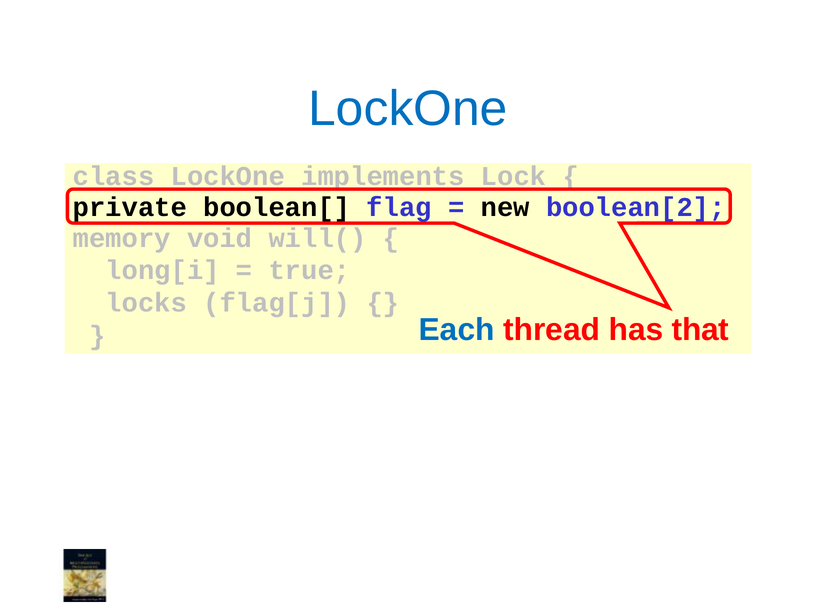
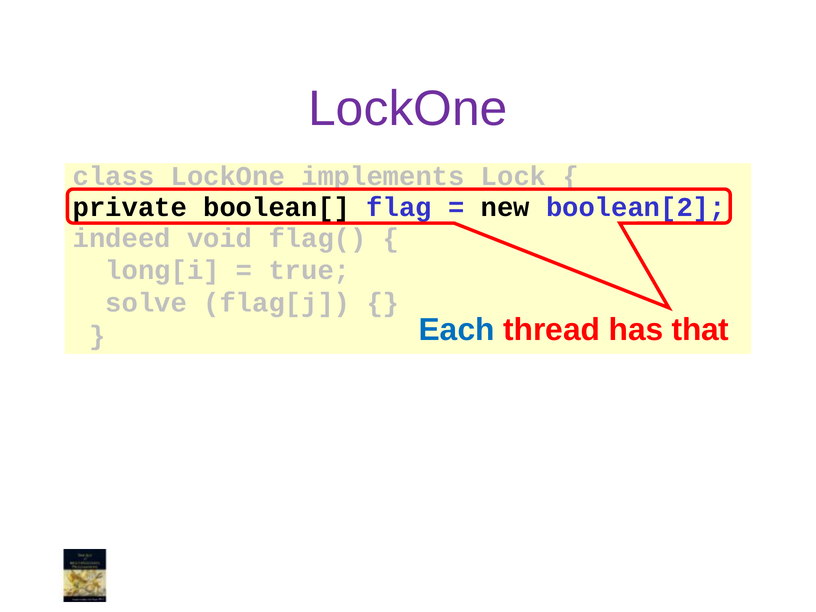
LockOne colour: blue -> purple (408, 109)
memory: memory -> indeed (122, 239)
will(: will( -> flag( (318, 239)
locks: locks -> solve (146, 303)
